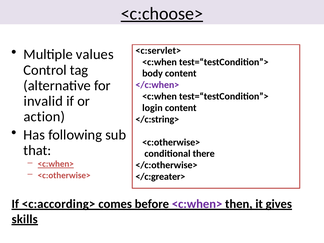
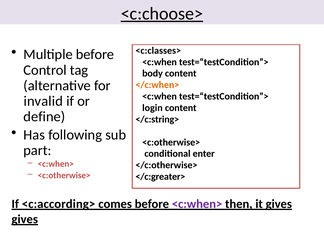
Multiple values: values -> before (95, 54)
<c:servlet>: <c:servlet> -> <c:classes> (158, 51)
</c:when> colour: purple -> orange (157, 85)
action: action -> define (44, 117)
that: that -> part (37, 150)
there: there -> enter (204, 154)
<c:when> underline: present -> none (56, 164)
skills: skills -> gives (25, 219)
